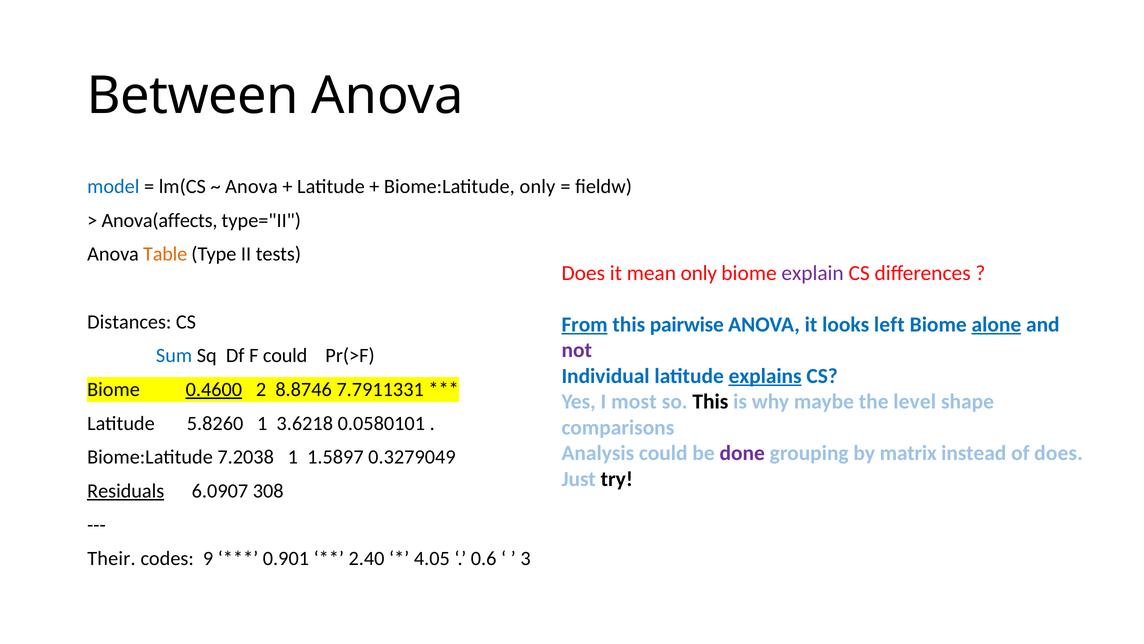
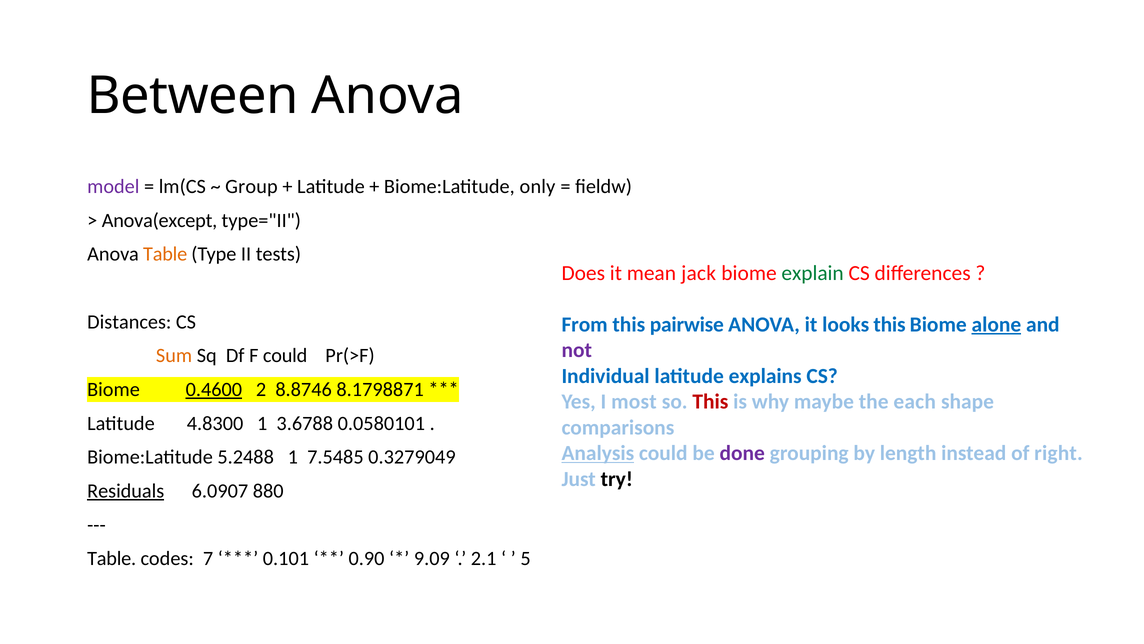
model colour: blue -> purple (113, 186)
Anova: Anova -> Group (251, 186)
Anova(affects: Anova(affects -> Anova(except (160, 220)
mean only: only -> jack (699, 273)
explain colour: purple -> green (813, 273)
From underline: present -> none (585, 324)
looks left: left -> this (890, 324)
Sum colour: blue -> orange (174, 355)
explains underline: present -> none (765, 376)
7.7911331: 7.7911331 -> 8.1798871 (380, 389)
This colour: black -> red (710, 401)
level: level -> each (915, 401)
5.8260: 5.8260 -> 4.8300 (215, 423)
3.6218: 3.6218 -> 3.6788 (305, 423)
Analysis underline: none -> present (598, 453)
matrix: matrix -> length (908, 453)
of does: does -> right (1059, 453)
7.2038: 7.2038 -> 5.2488 (246, 457)
1.5897: 1.5897 -> 7.5485 (335, 457)
308: 308 -> 880 (268, 491)
Their: Their -> Table (112, 558)
9: 9 -> 7 (208, 558)
0.901: 0.901 -> 0.101 (286, 558)
2.40: 2.40 -> 0.90 (366, 558)
4.05: 4.05 -> 9.09 (432, 558)
0.6: 0.6 -> 2.1 (484, 558)
3: 3 -> 5 (526, 558)
